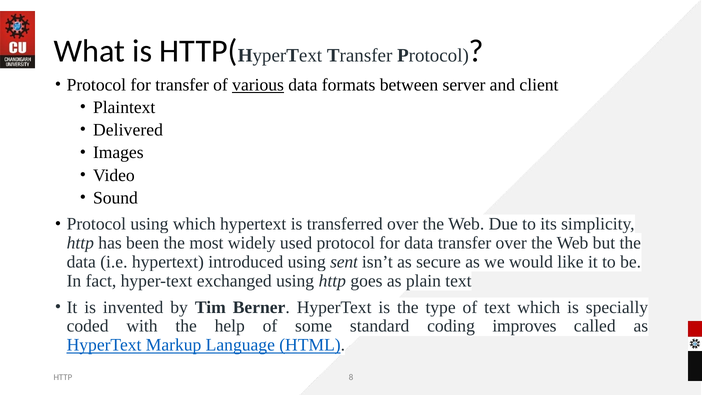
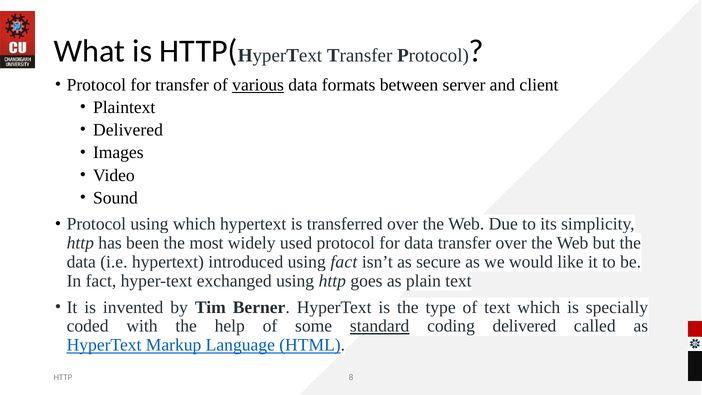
using sent: sent -> fact (344, 262)
standard underline: none -> present (380, 326)
coding improves: improves -> delivered (524, 326)
